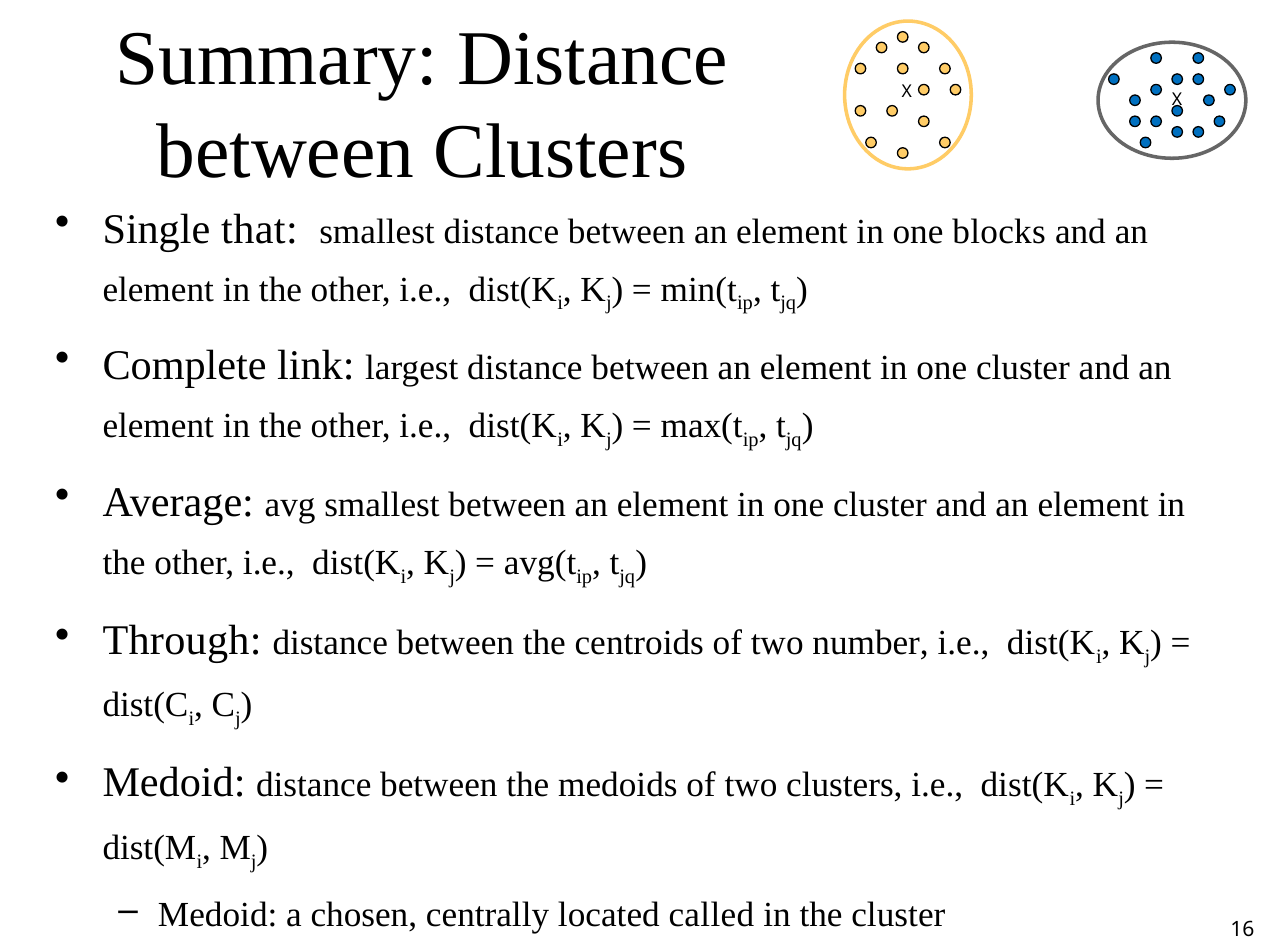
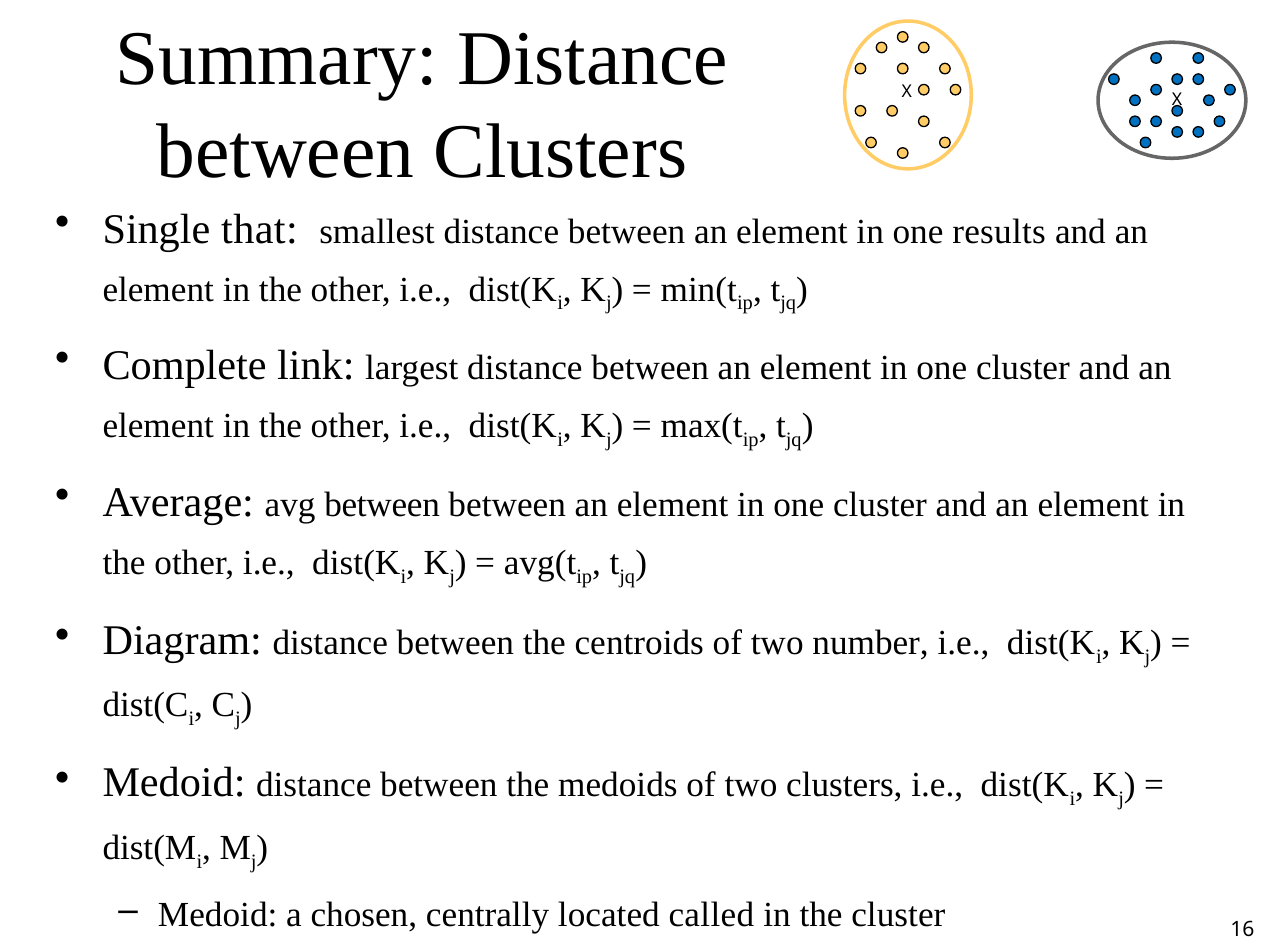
blocks: blocks -> results (999, 232)
avg smallest: smallest -> between (382, 505)
Through: Through -> Diagram (182, 641)
